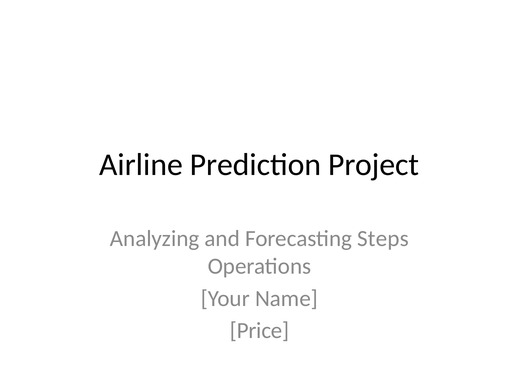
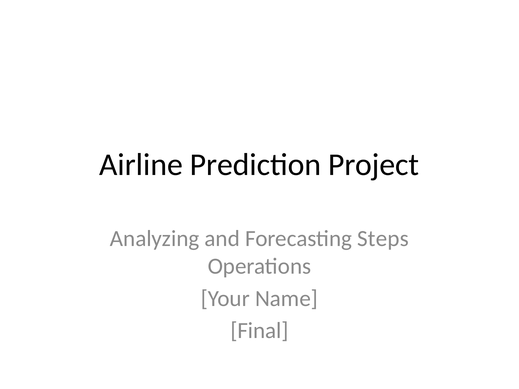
Price: Price -> Final (259, 331)
